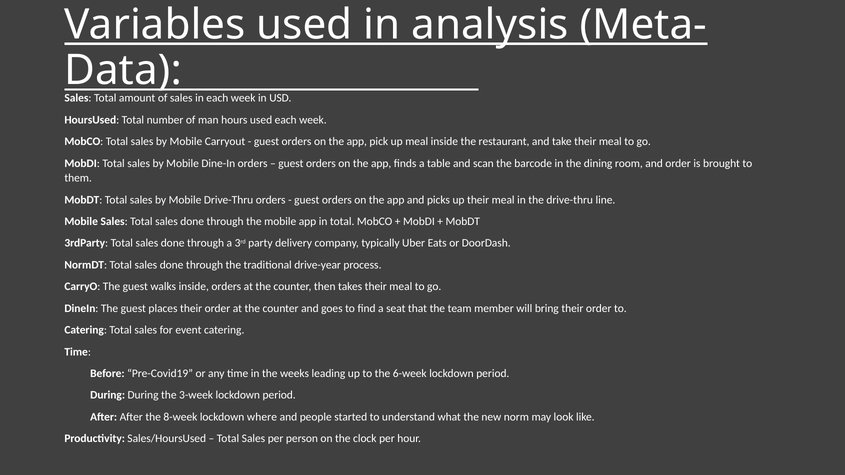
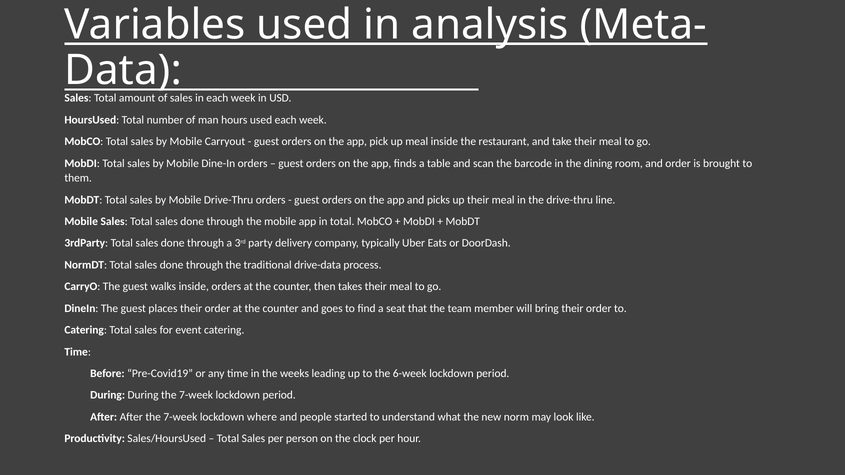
drive-year: drive-year -> drive-data (318, 265)
During the 3-week: 3-week -> 7-week (196, 395)
After the 8-week: 8-week -> 7-week (180, 417)
